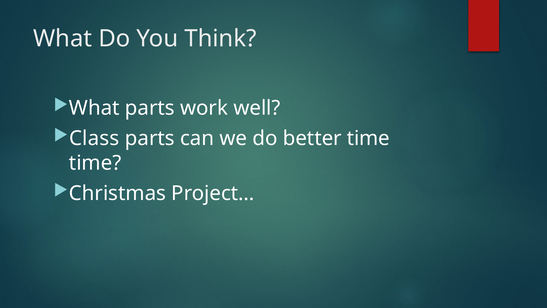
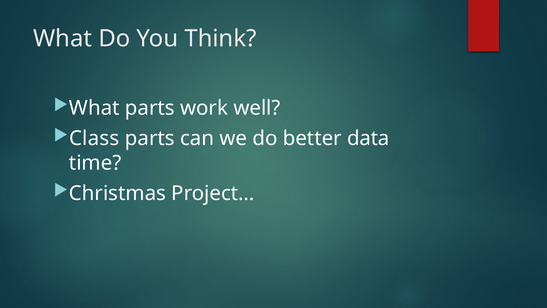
better time: time -> data (368, 138)
